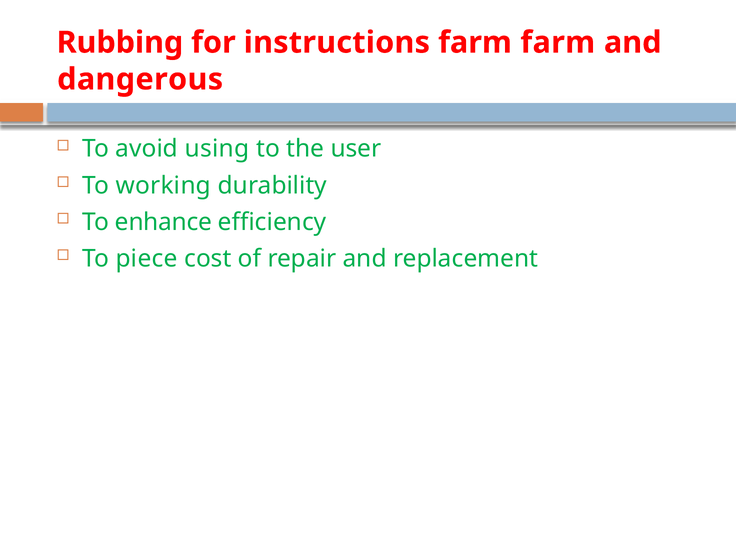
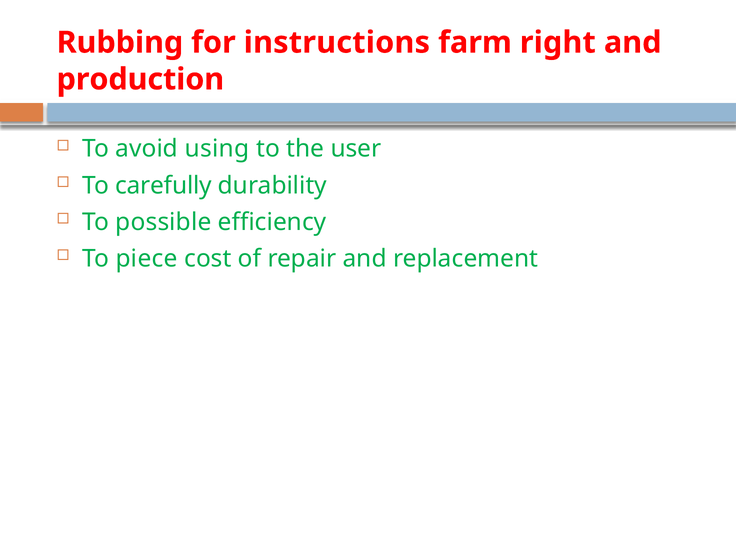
farm farm: farm -> right (558, 43)
dangerous: dangerous -> production (140, 79)
working: working -> carefully (164, 185)
enhance: enhance -> possible (163, 222)
